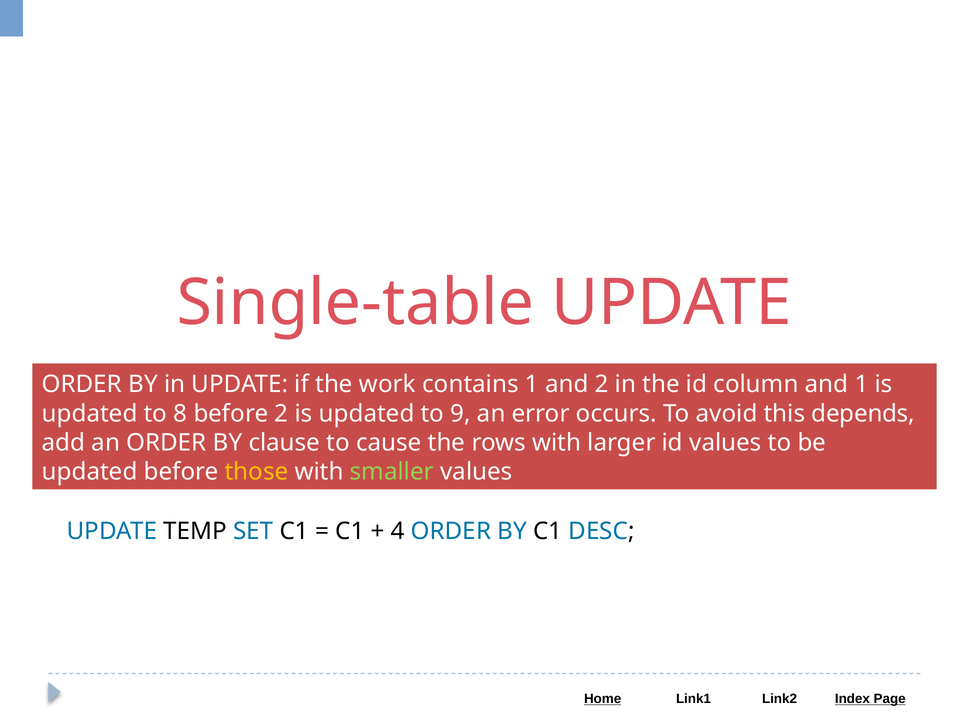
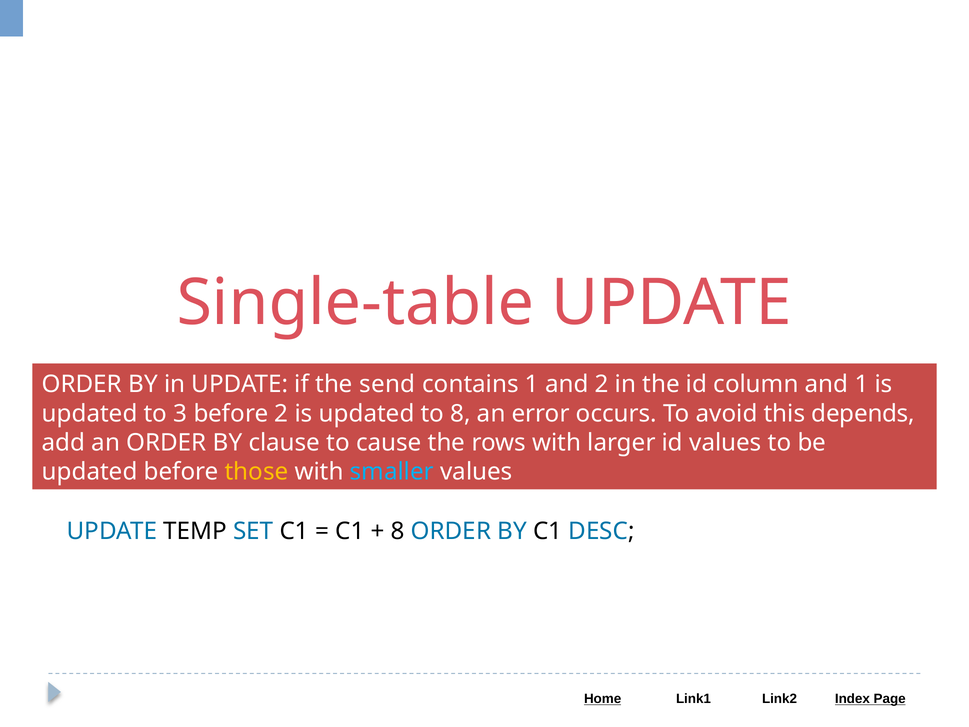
work: work -> send (387, 384)
8: 8 -> 3 (180, 413)
to 9: 9 -> 8 (461, 413)
smaller colour: light green -> light blue (392, 472)
4: 4 -> 8 (398, 531)
